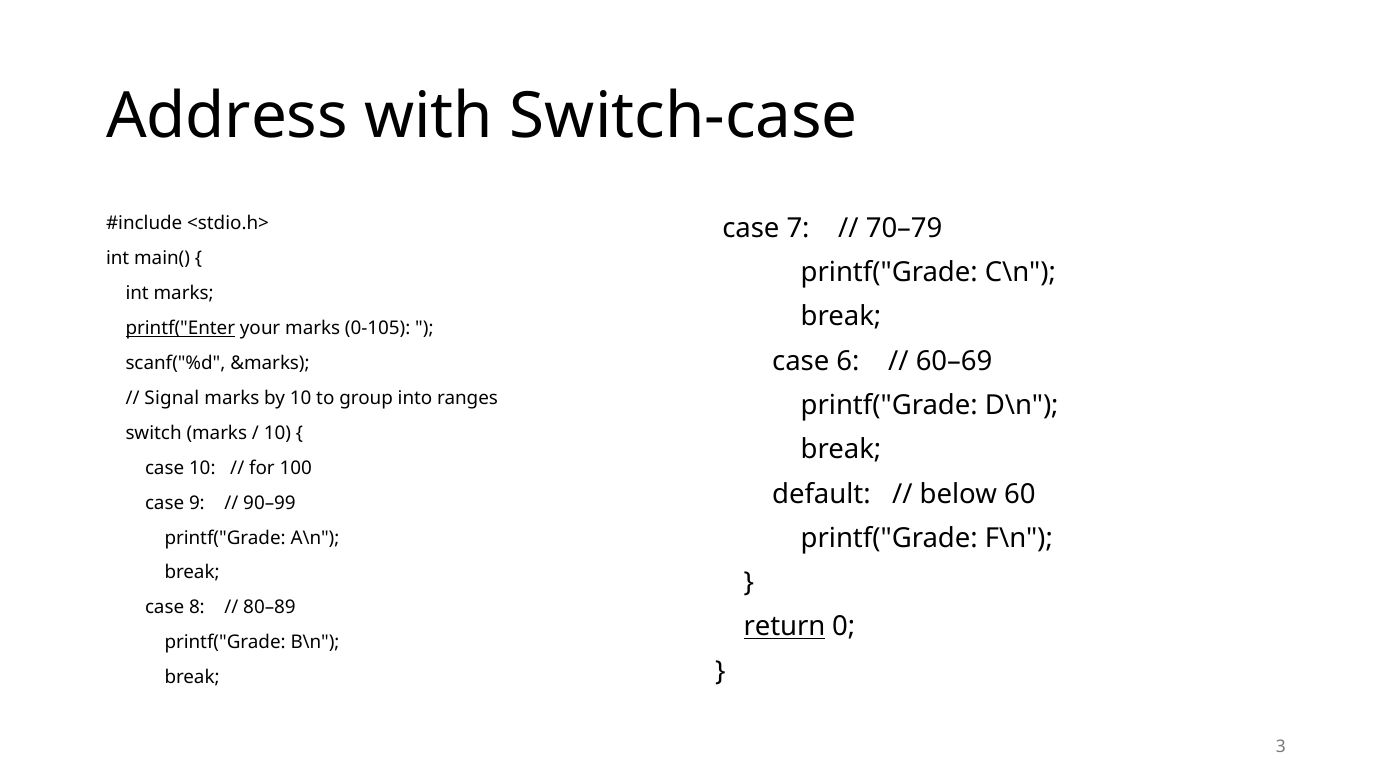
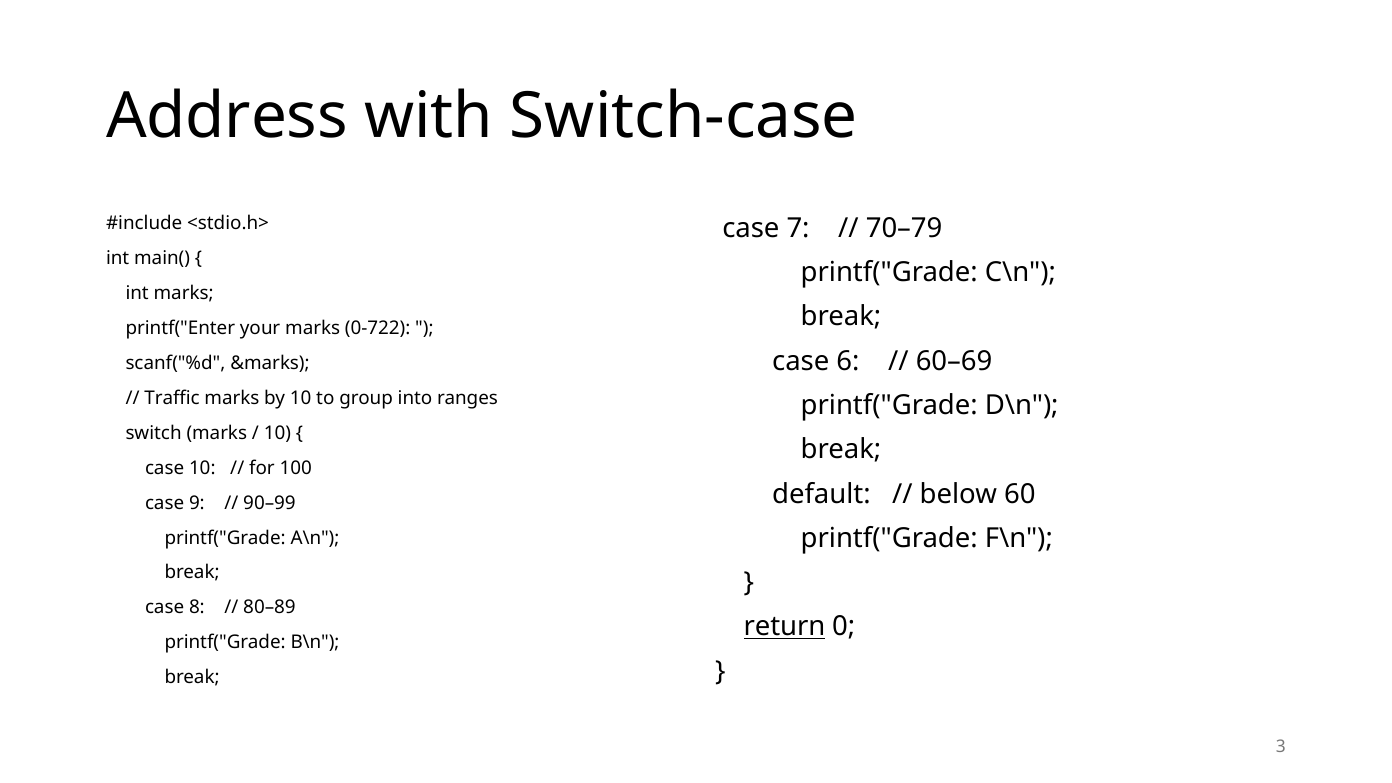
printf("Enter underline: present -> none (180, 328)
0-105: 0-105 -> 0-722 (378, 328)
Signal: Signal -> Traffic (172, 398)
